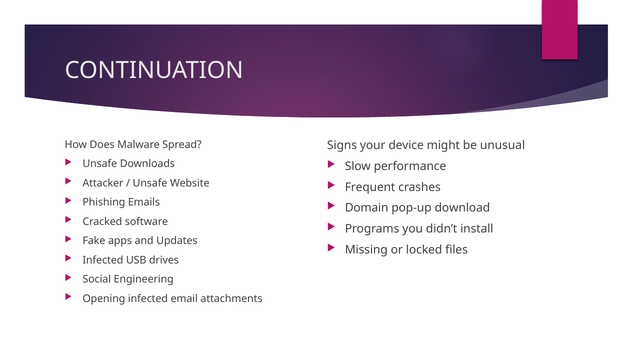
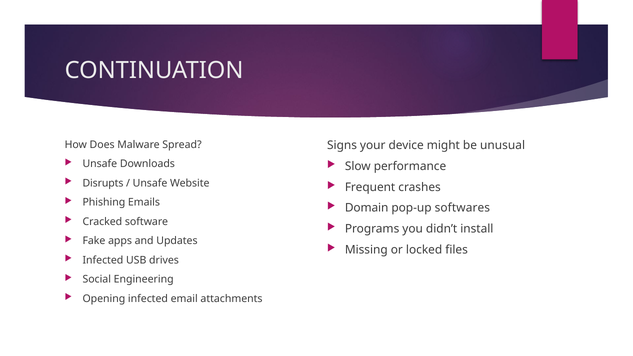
Attacker: Attacker -> Disrupts (103, 183)
download: download -> softwares (462, 208)
